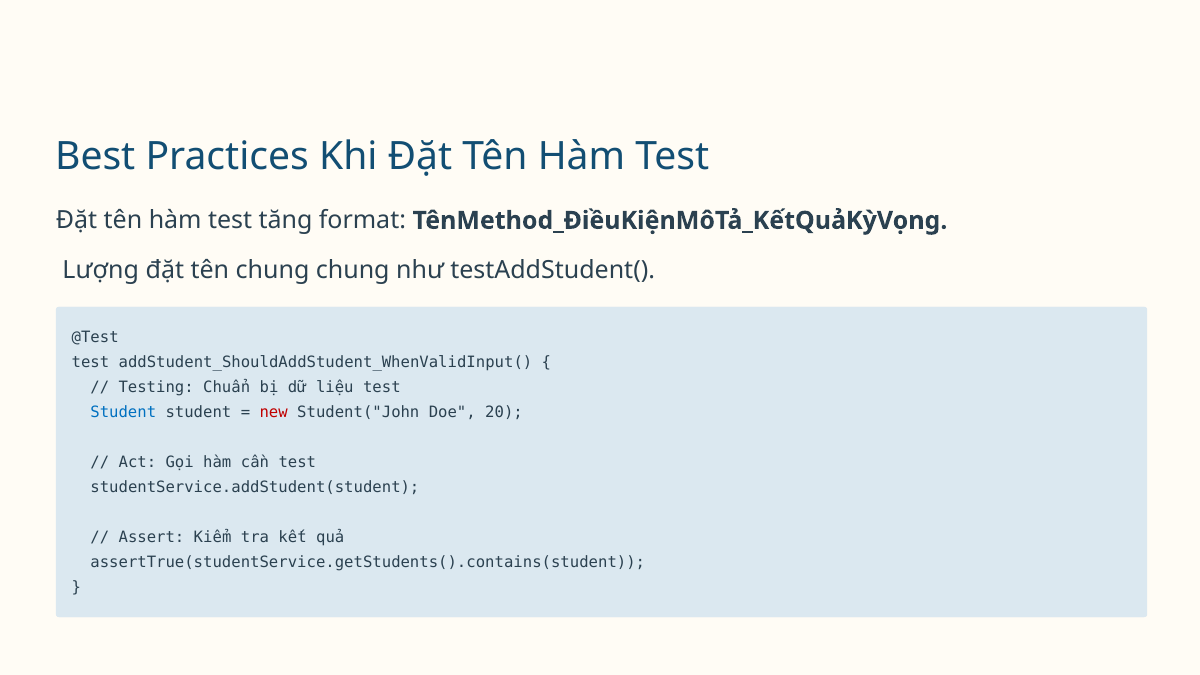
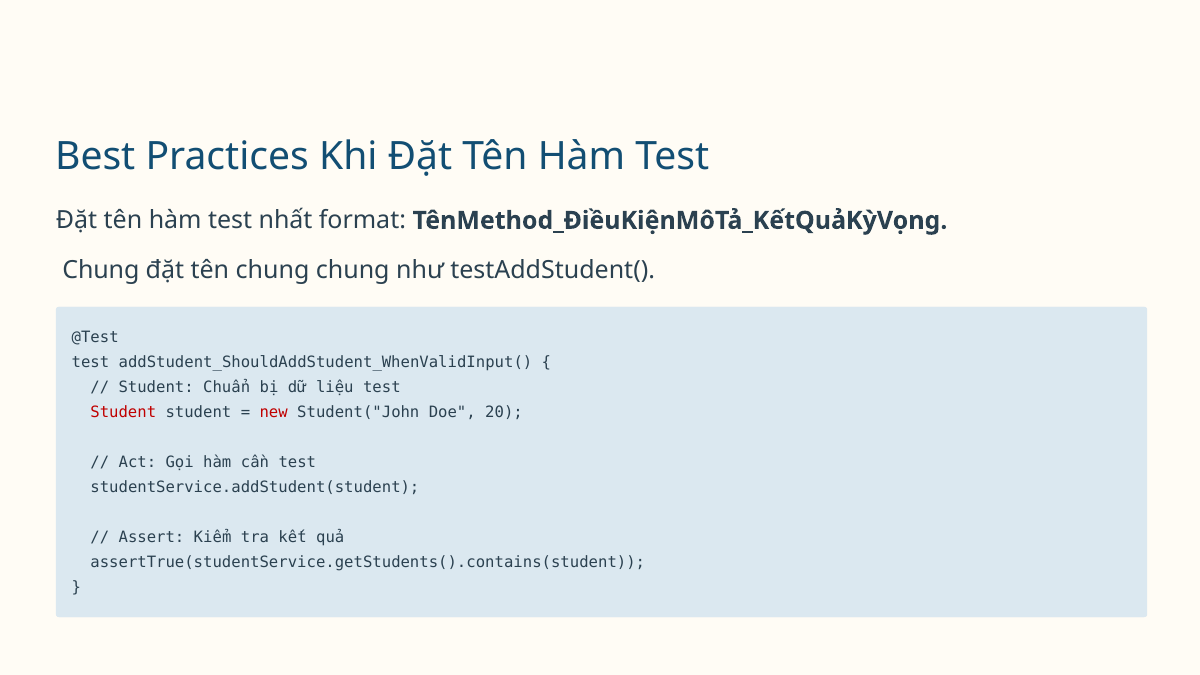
tăng: tăng -> nhất (286, 221)
Lượng: Lượng -> Chung (101, 271)
Testing: Testing -> Student (156, 387)
Student colour: blue -> red (123, 412)
